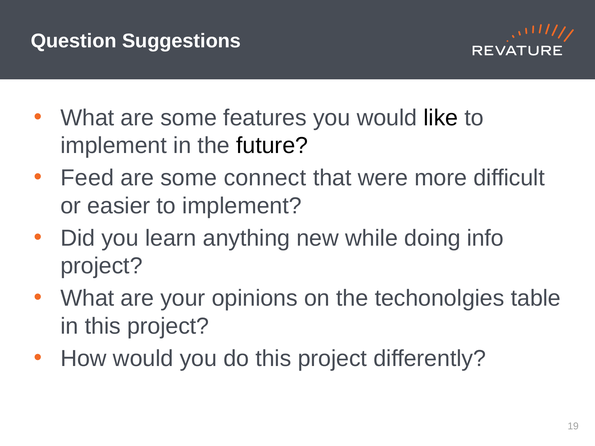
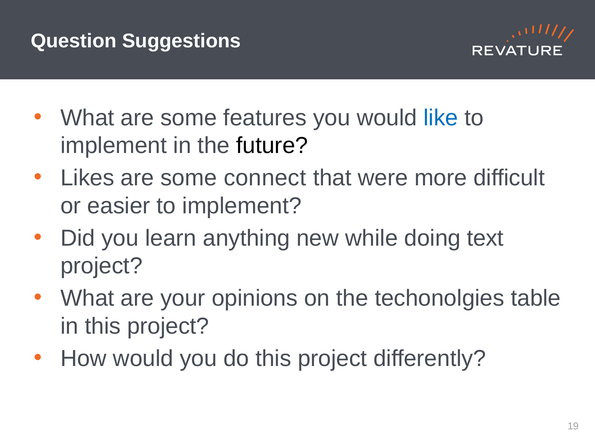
like colour: black -> blue (441, 118)
Feed: Feed -> Likes (87, 178)
info: info -> text (485, 238)
